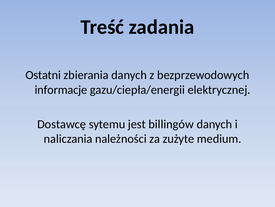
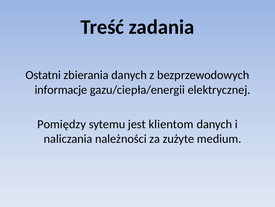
Dostawcę: Dostawcę -> Pomiędzy (62, 124)
billingów: billingów -> klientom (171, 124)
